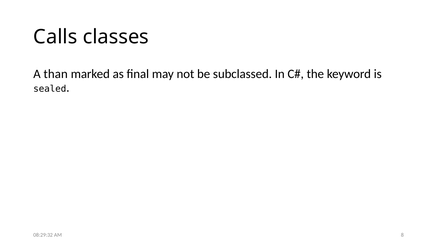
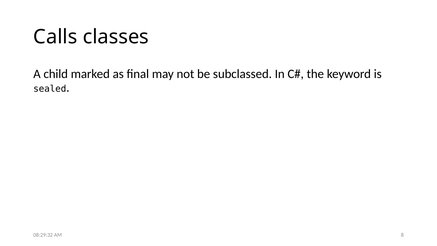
than: than -> child (56, 74)
